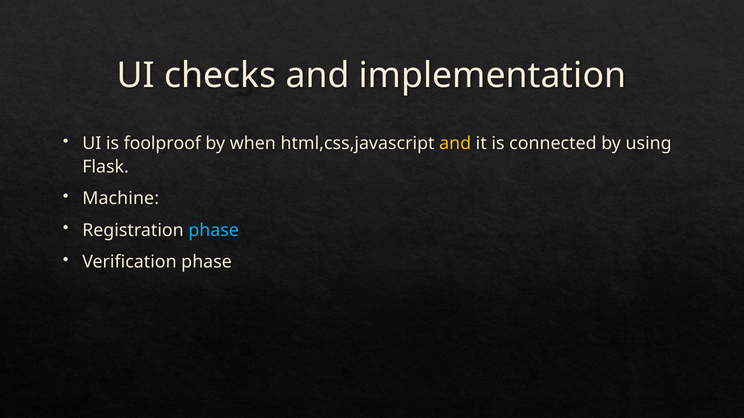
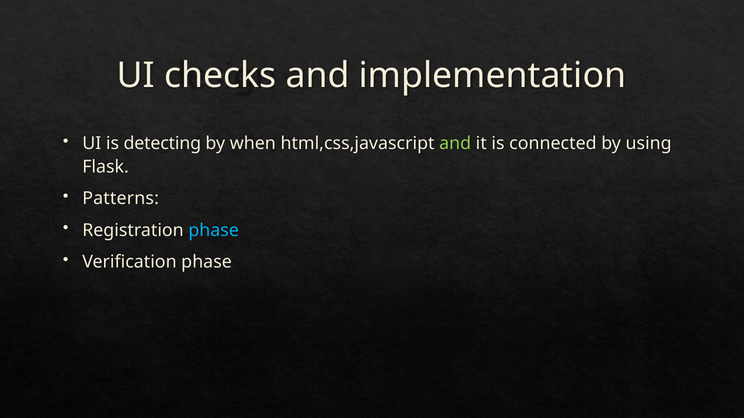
foolproof: foolproof -> detecting (162, 144)
and colour: yellow -> light green (455, 144)
Machine: Machine -> Patterns (121, 199)
